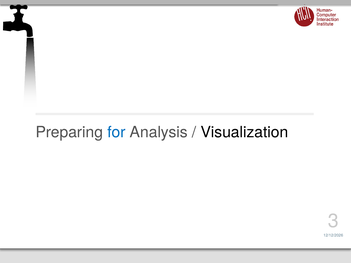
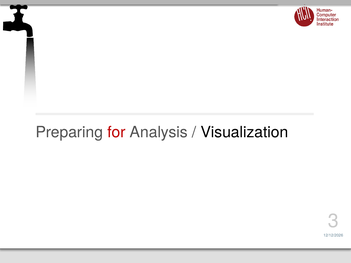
for colour: blue -> red (116, 132)
